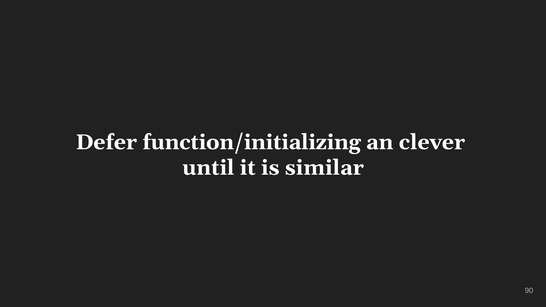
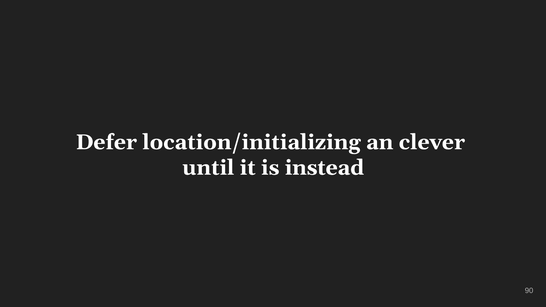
function/initializing: function/initializing -> location/initializing (252, 142)
similar: similar -> instead (324, 168)
